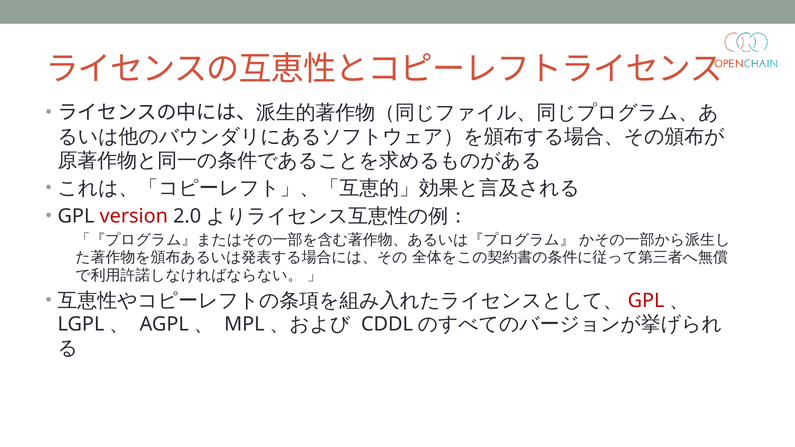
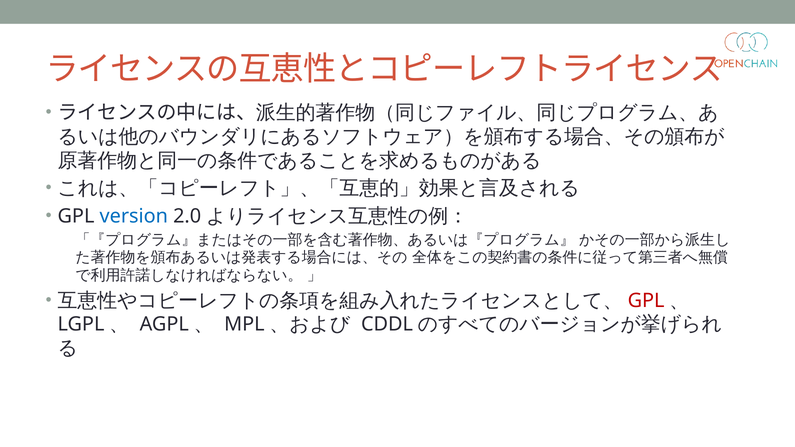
version colour: red -> blue (134, 216)
